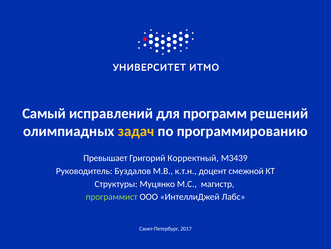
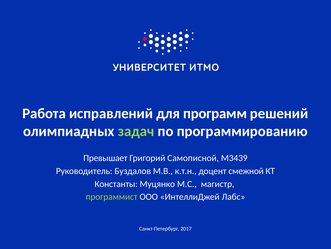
Самый: Самый -> Работа (44, 113)
задач colour: yellow -> light green (136, 131)
Корректный: Корректный -> Самописной (193, 158)
Структуры: Структуры -> Константы (116, 183)
